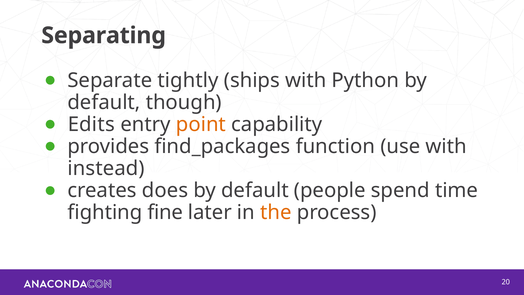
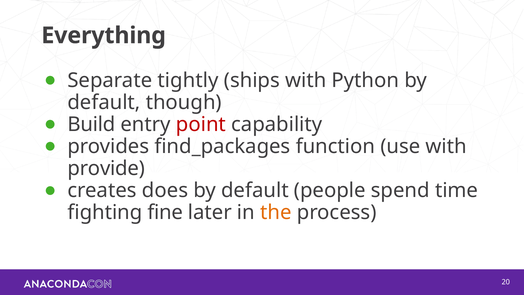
Separating: Separating -> Everything (104, 35)
Edits: Edits -> Build (91, 124)
point colour: orange -> red (201, 124)
instead: instead -> provide (106, 168)
